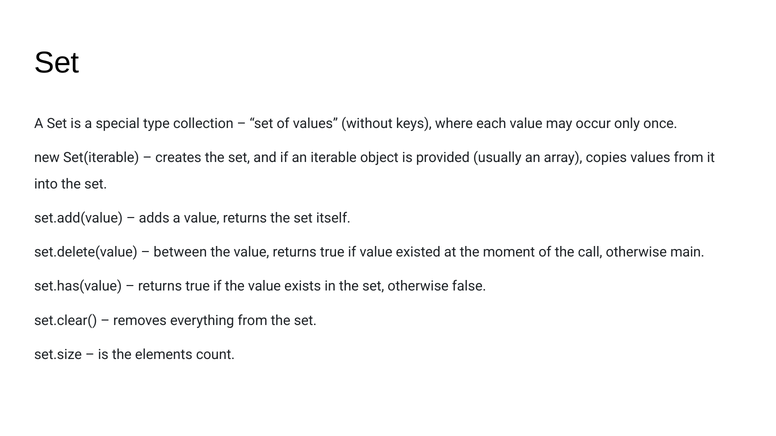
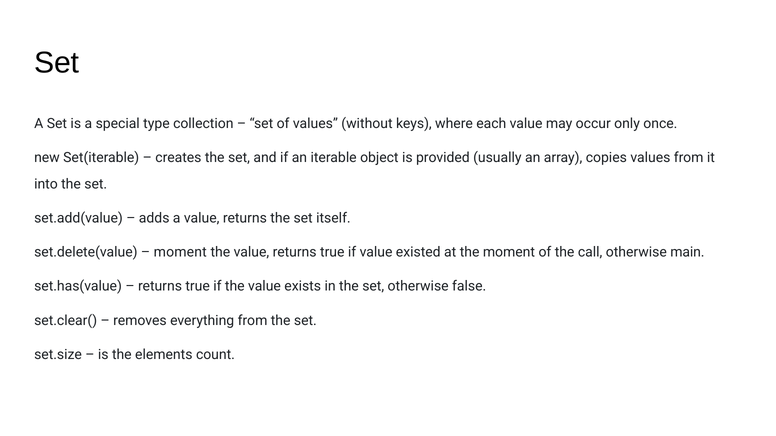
between: between -> moment (180, 253)
